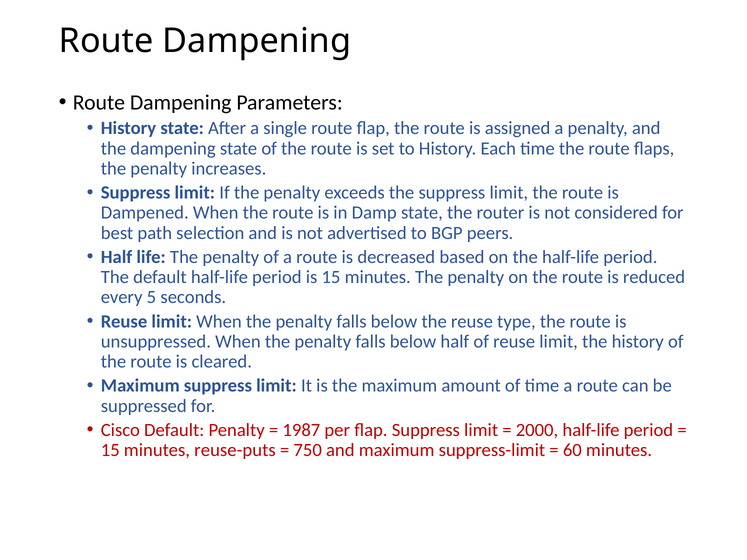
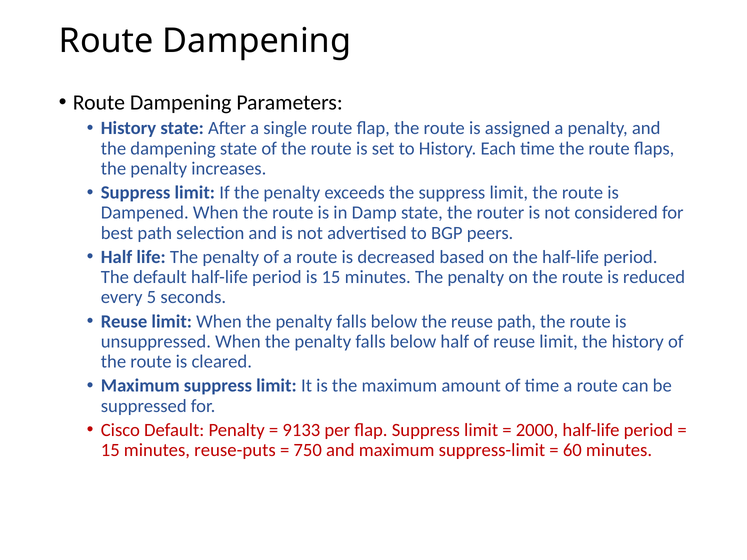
reuse type: type -> path (517, 321)
1987: 1987 -> 9133 (301, 430)
